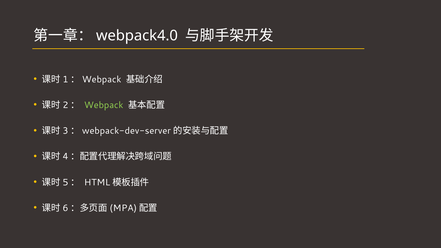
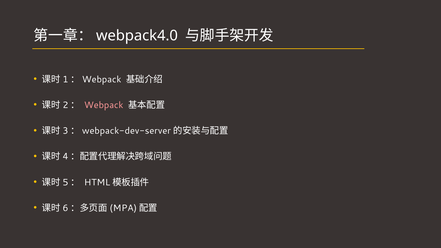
Webpack colour: light green -> pink (104, 105)
